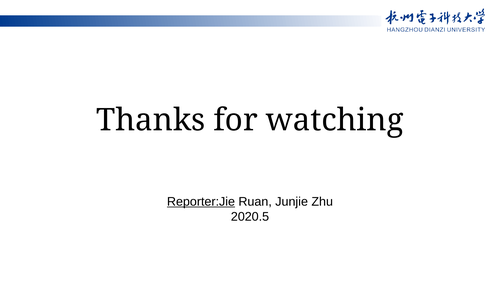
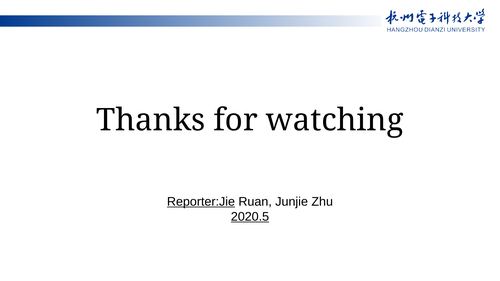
2020.5 underline: none -> present (250, 217)
